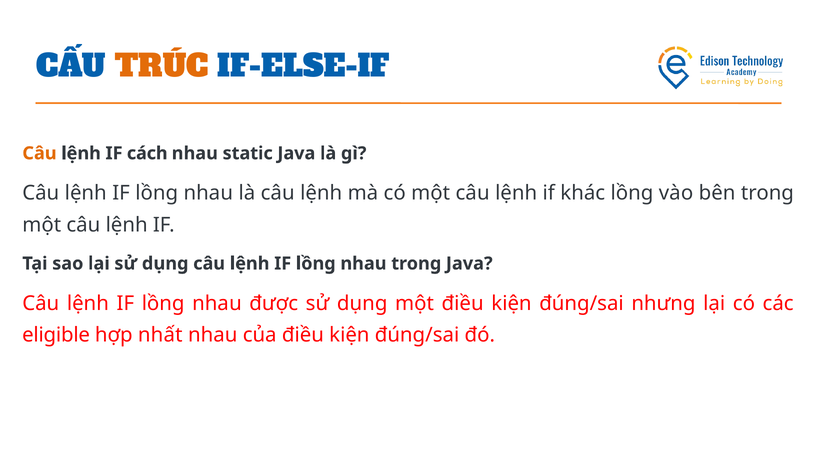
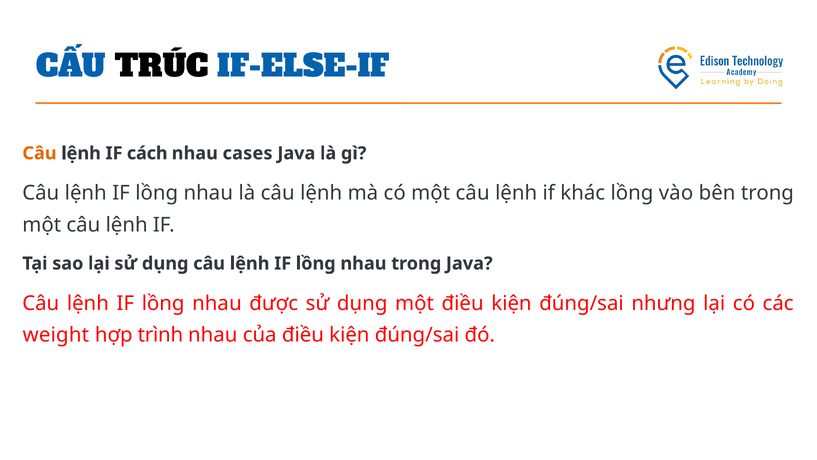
TRÚC colour: orange -> black (161, 66)
static: static -> cases (248, 153)
eligible: eligible -> weight (56, 335)
nhất: nhất -> trình (160, 335)
